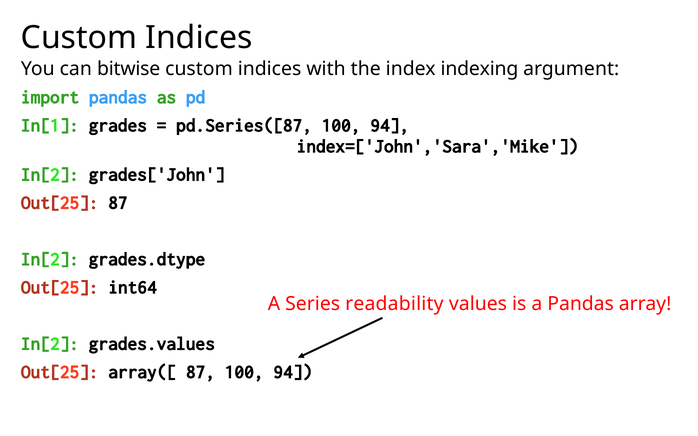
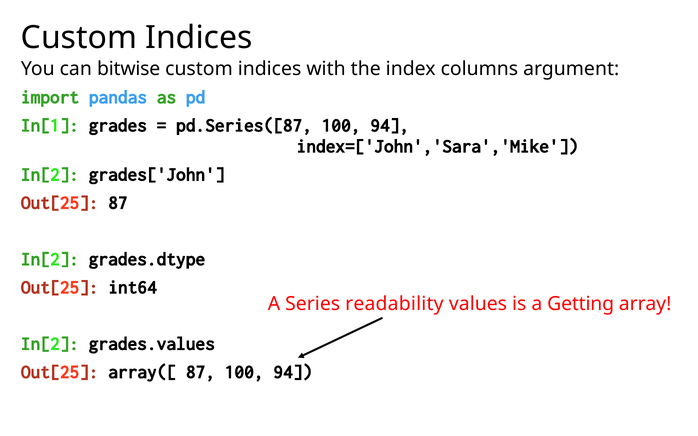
indexing: indexing -> columns (479, 69)
a Pandas: Pandas -> Getting (581, 304)
